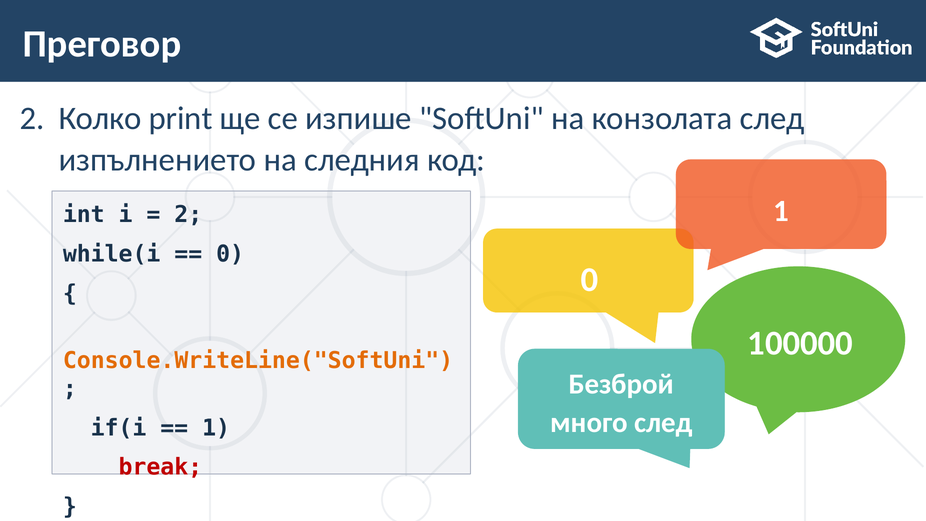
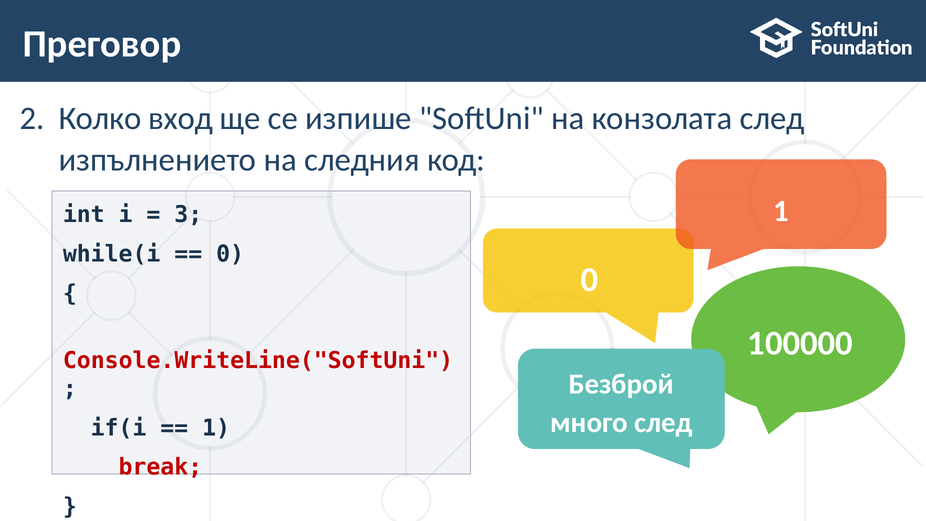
print: print -> вход (181, 119)
2: 2 -> 3 (188, 215)
Console.WriteLine("SoftUni colour: orange -> red (258, 361)
